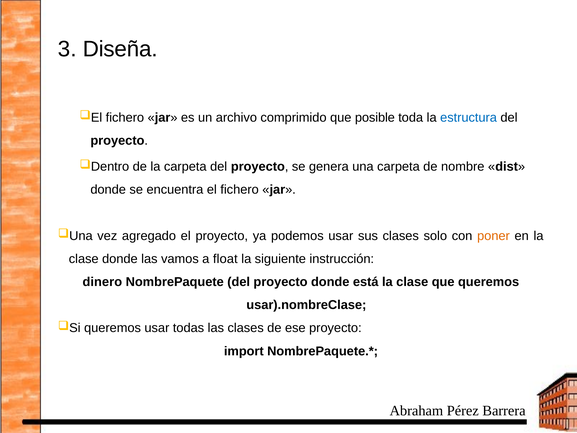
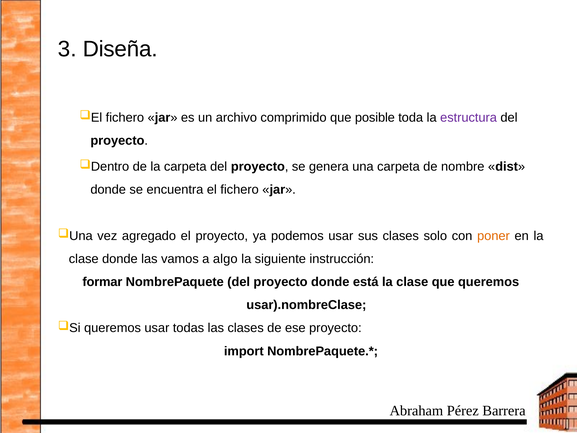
estructura colour: blue -> purple (469, 117)
float: float -> algo (225, 259)
dinero: dinero -> formar (102, 282)
